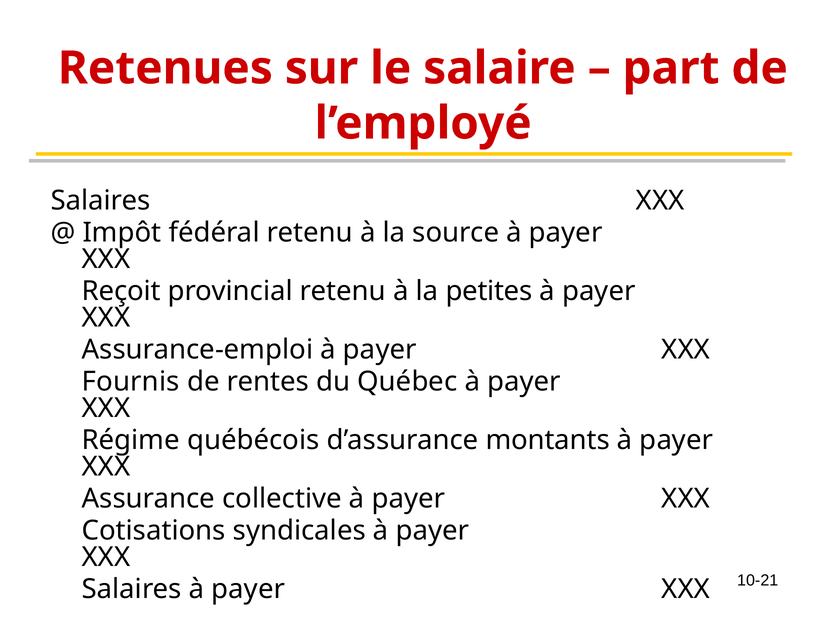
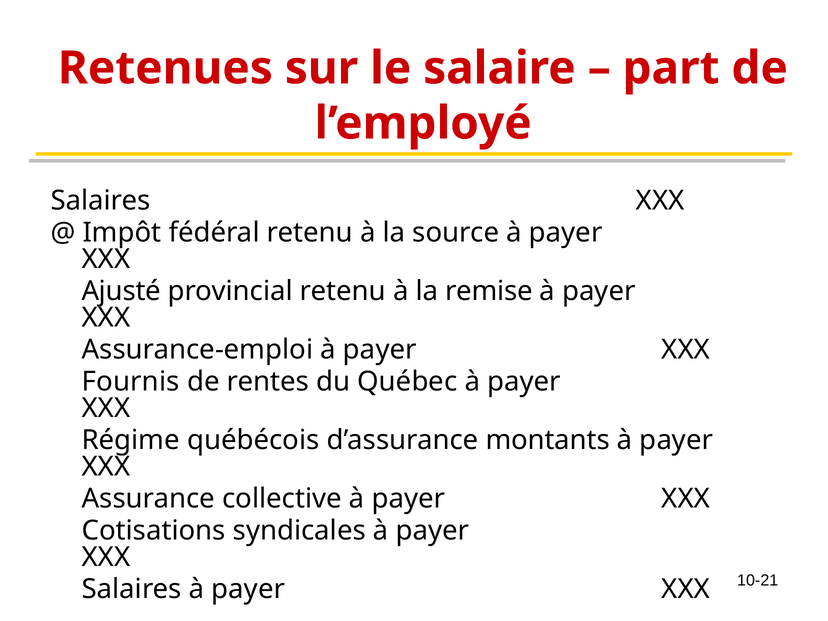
Reçoit: Reçoit -> Ajusté (121, 291)
petites: petites -> remise (489, 291)
